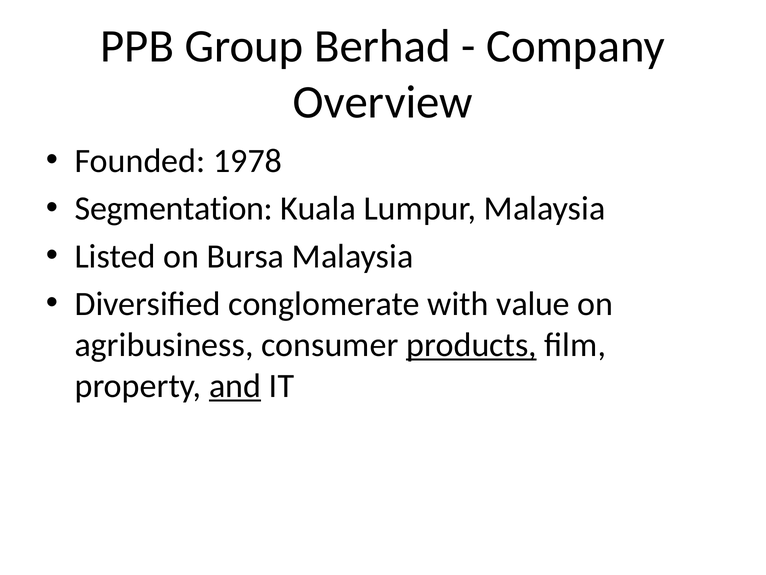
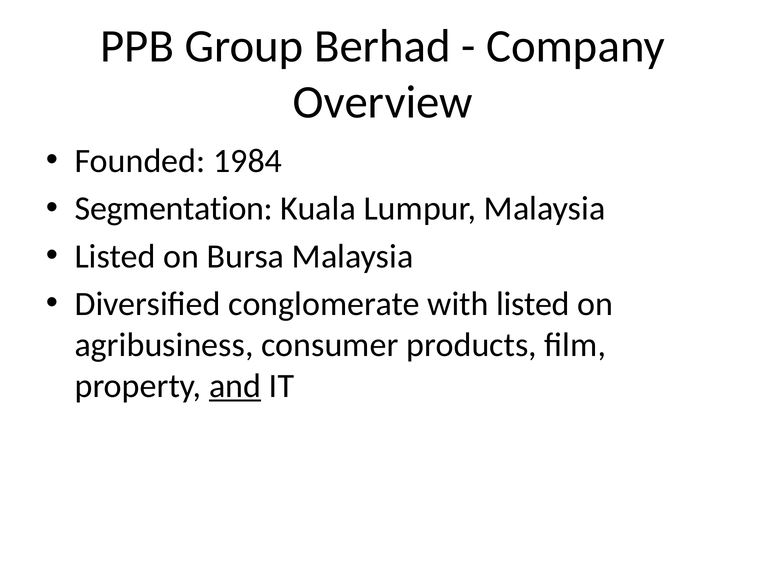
1978: 1978 -> 1984 (248, 161)
with value: value -> listed (533, 304)
products underline: present -> none (471, 345)
